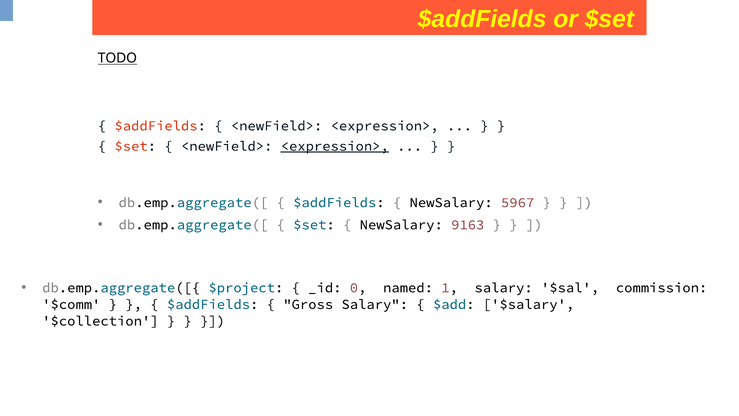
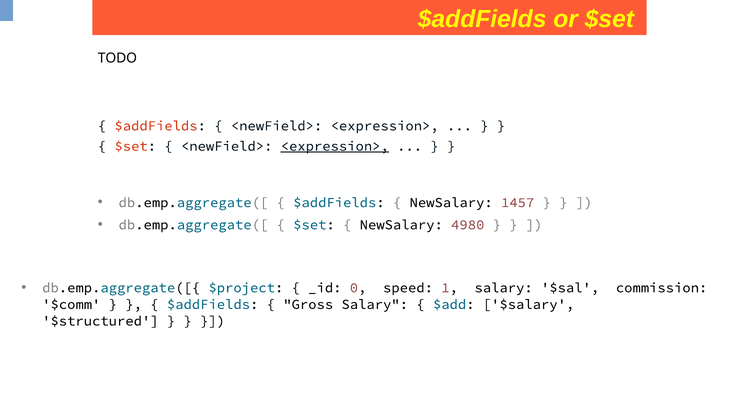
TODO underline: present -> none (117, 58)
5967: 5967 -> 1457 (518, 202)
9163: 9163 -> 4980 (468, 225)
named: named -> speed (408, 287)
$collection: $collection -> $structured (100, 321)
